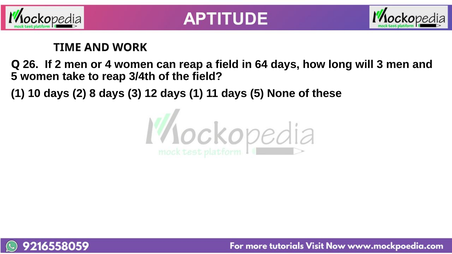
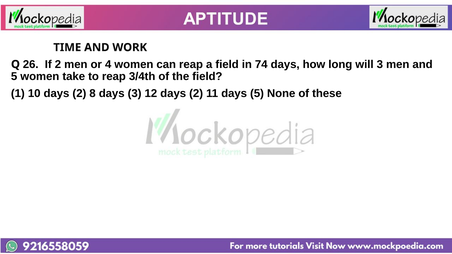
64: 64 -> 74 (261, 64)
12 days 1: 1 -> 2 (196, 93)
